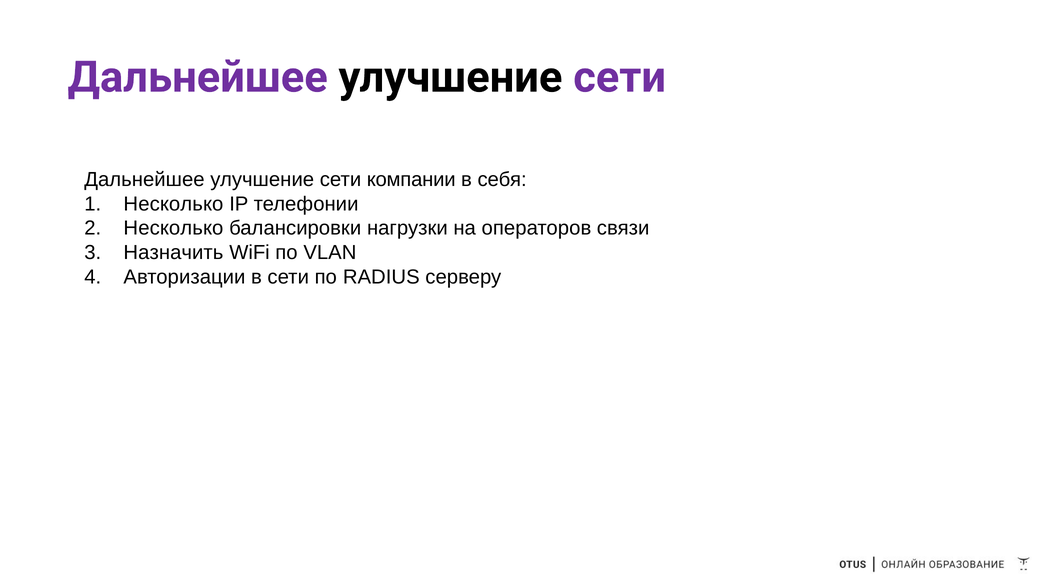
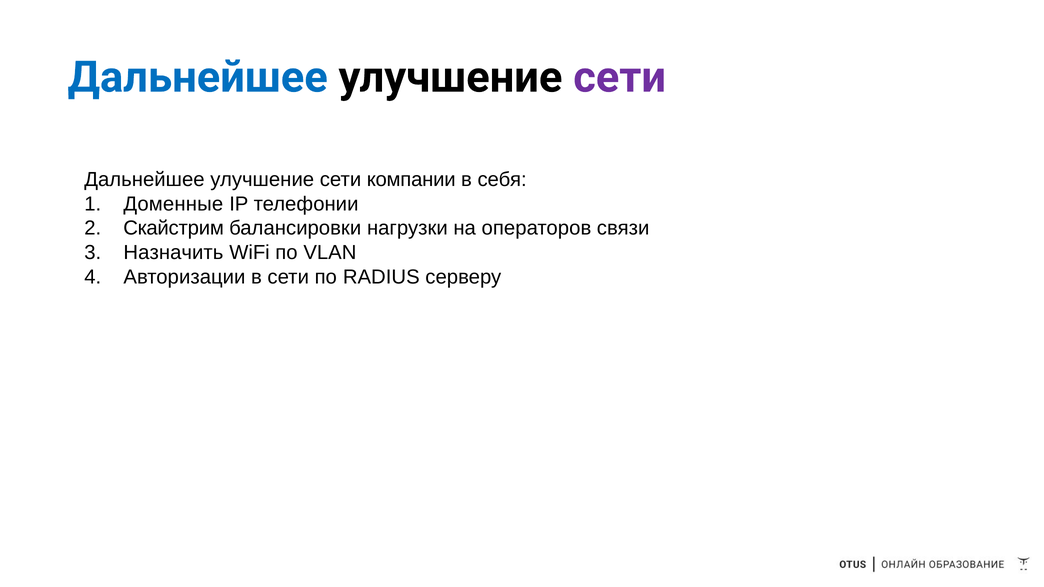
Дальнейшее colour: purple -> blue (198, 77)
Несколько: Несколько -> Доменные (173, 204)
Несколько: Несколько -> Скайстрим (174, 228)
